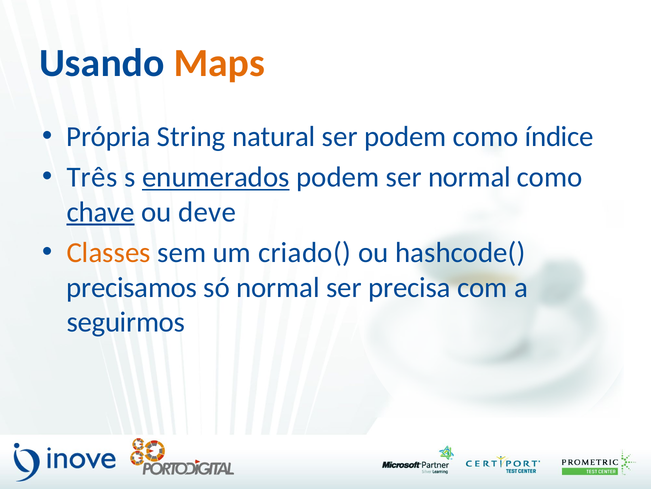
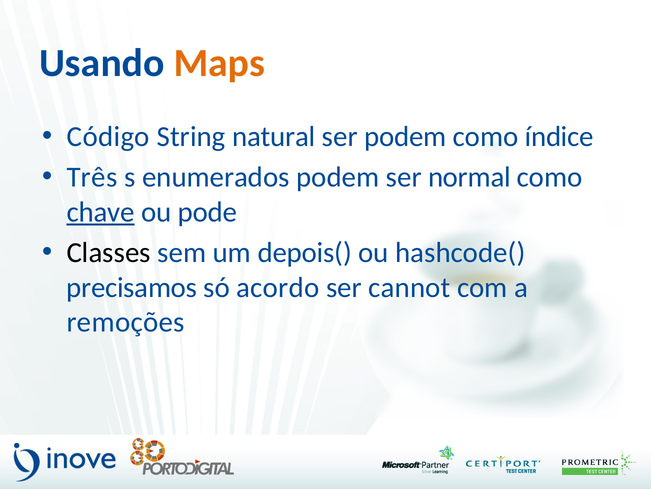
Própria: Própria -> Código (108, 137)
enumerados underline: present -> none (216, 177)
deve: deve -> pode (207, 212)
Classes colour: orange -> black (109, 252)
criado(: criado( -> depois( (305, 252)
só normal: normal -> acordo (278, 287)
precisa: precisa -> cannot (409, 287)
seguirmos: seguirmos -> remoções (126, 322)
